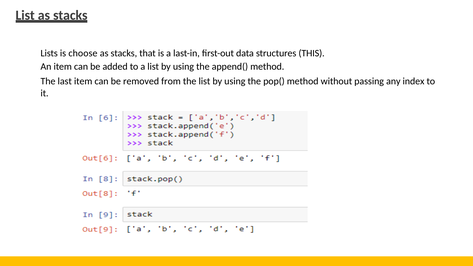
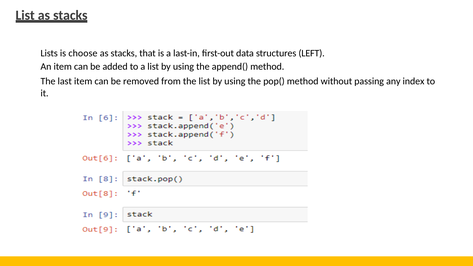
THIS: THIS -> LEFT (312, 53)
